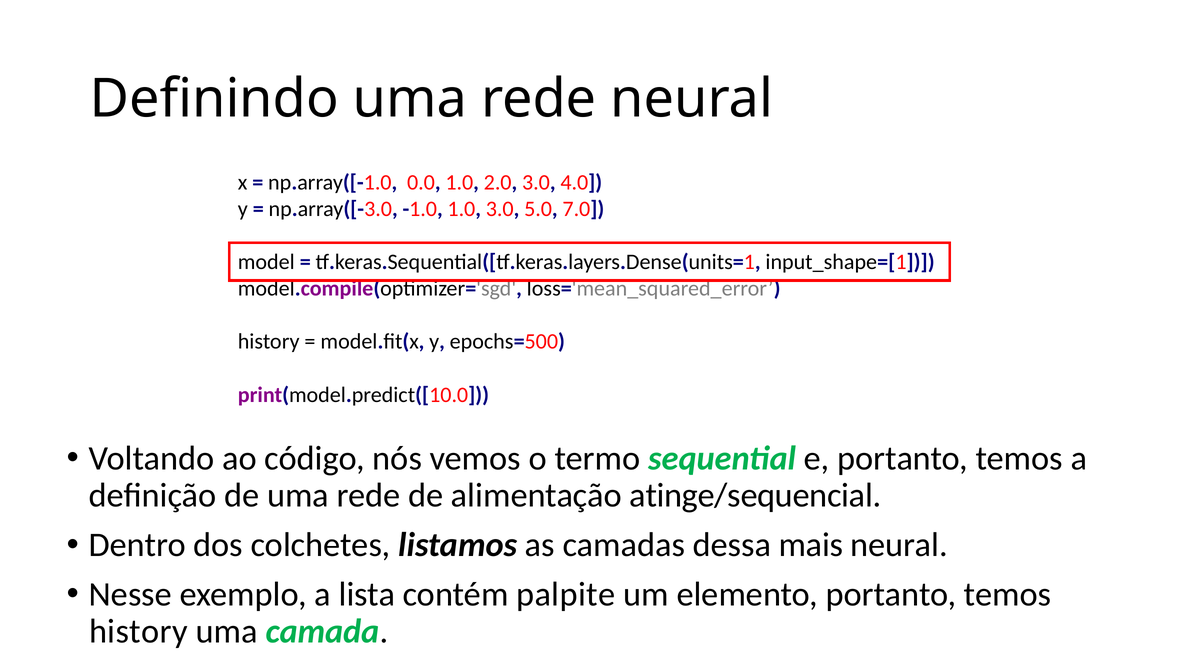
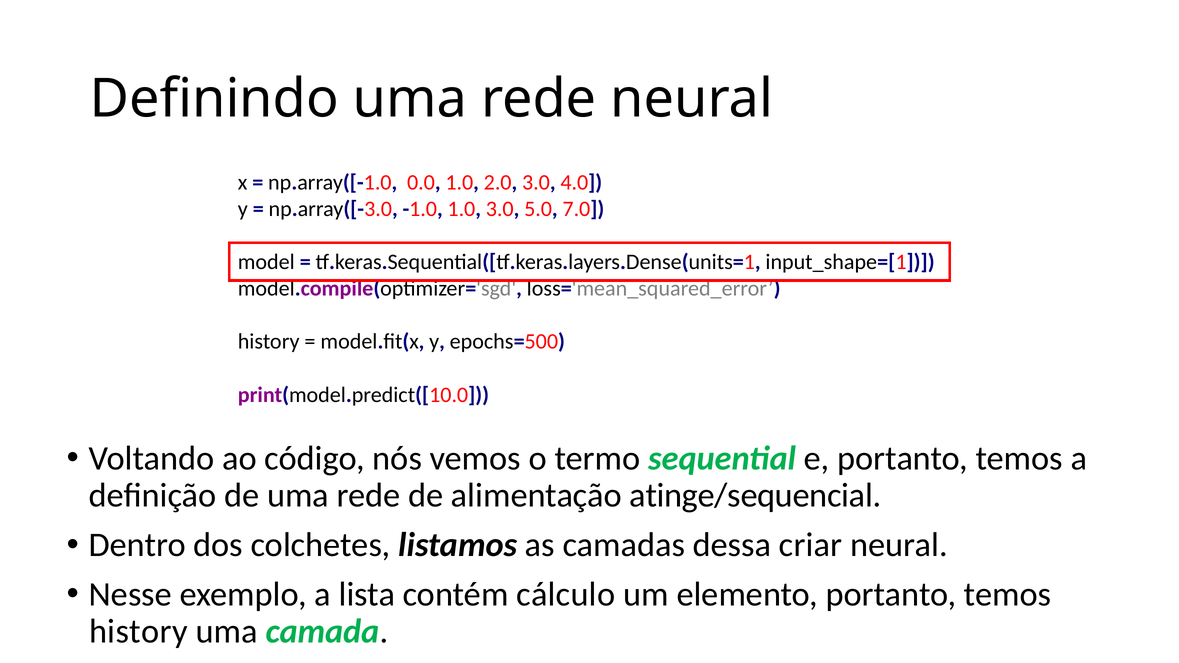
mais: mais -> criar (811, 545)
palpite: palpite -> cálculo (566, 595)
